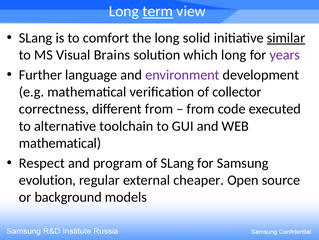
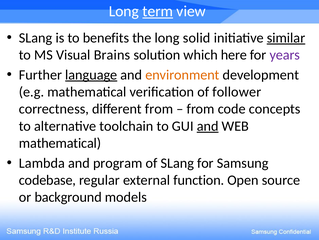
comfort: comfort -> benefits (106, 38)
which long: long -> here (234, 55)
language underline: none -> present (91, 75)
environment colour: purple -> orange (182, 75)
collector: collector -> follower (237, 92)
executed: executed -> concepts (275, 109)
and underline: none -> present (208, 126)
Respect: Respect -> Lambda (42, 163)
evolution: evolution -> codebase (47, 180)
cheaper: cheaper -> function (199, 180)
